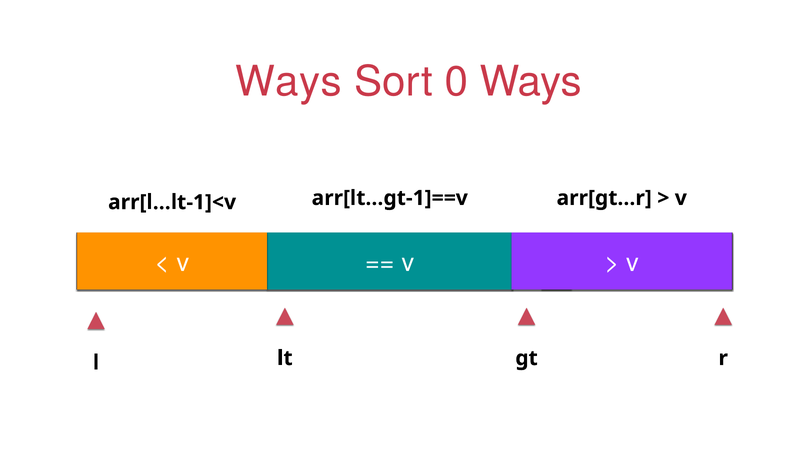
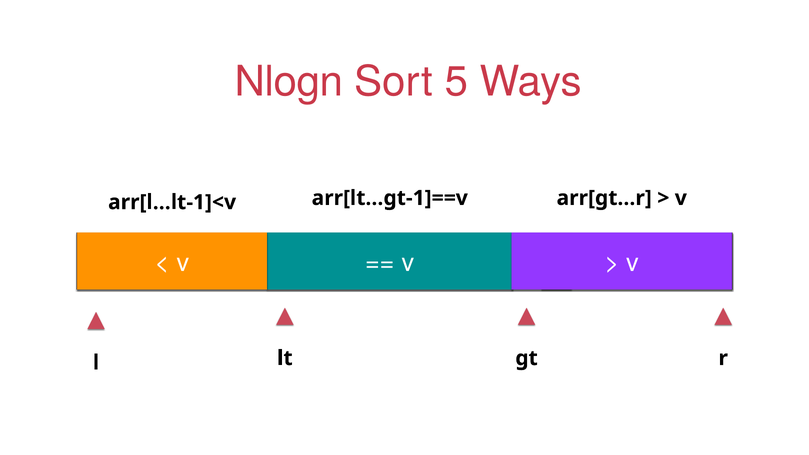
Ways: Ways -> Nlogn (289, 82)
0: 0 -> 5 (456, 82)
